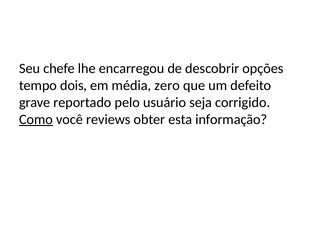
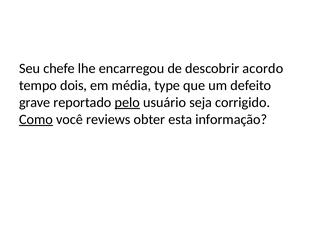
opções: opções -> acordo (263, 69)
zero: zero -> type (167, 86)
pelo underline: none -> present (127, 103)
